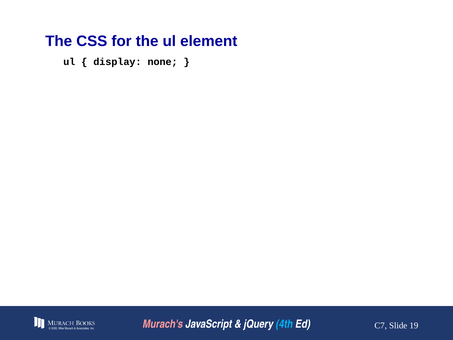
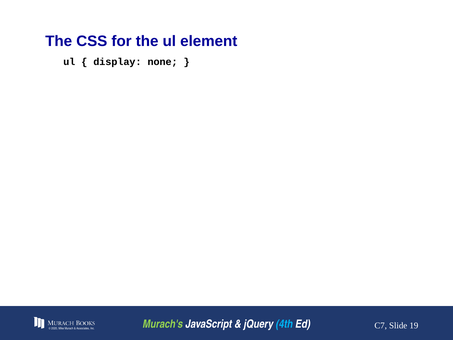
Murach's colour: pink -> light green (163, 324)
